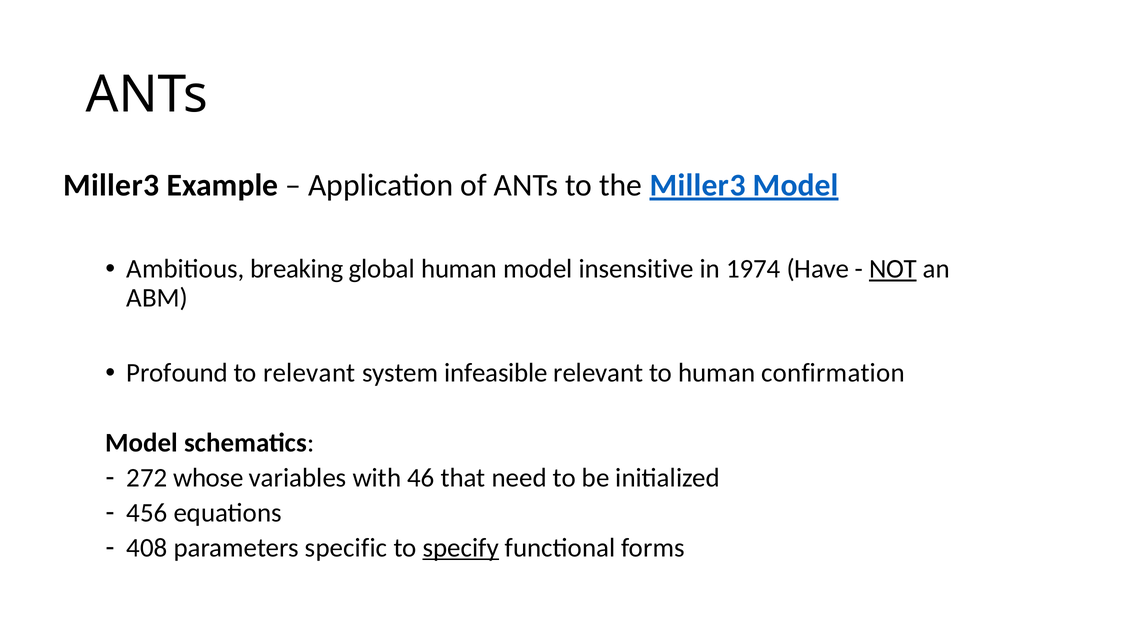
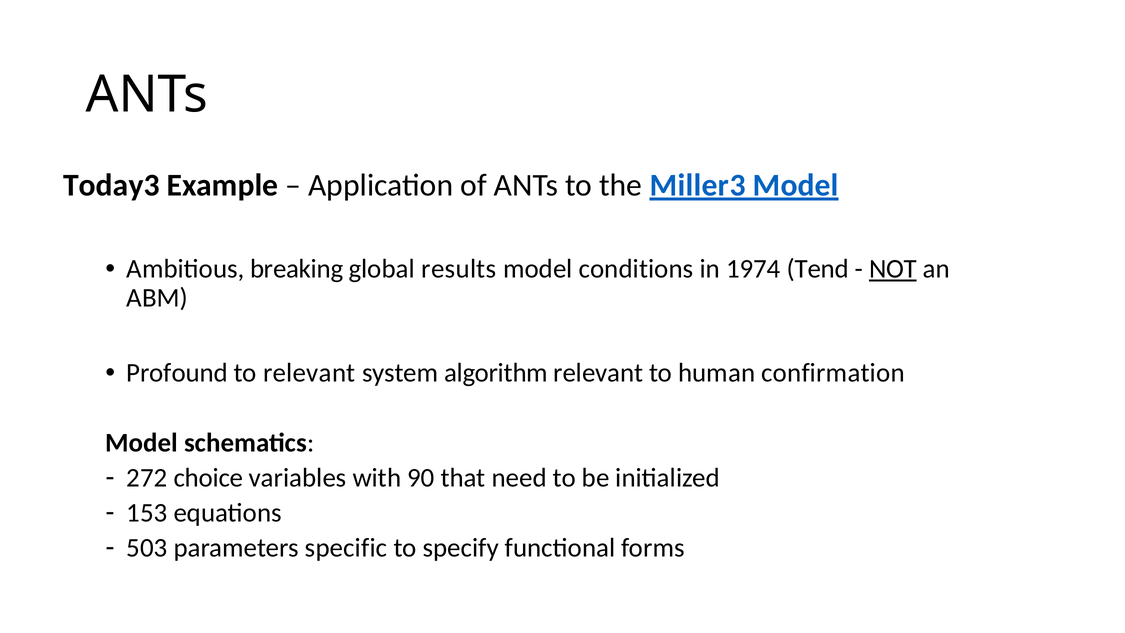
Miller3: Miller3 -> Today3 (111, 185)
global human: human -> results (459, 269)
insensitive: insensitive -> conditions (636, 269)
Have: Have -> Tend (818, 269)
infeasible: infeasible -> algorithm (496, 373)
whose: whose -> choice (208, 478)
46: 46 -> 90 (421, 478)
456: 456 -> 153 (147, 513)
408: 408 -> 503 (147, 548)
specify underline: present -> none (461, 548)
